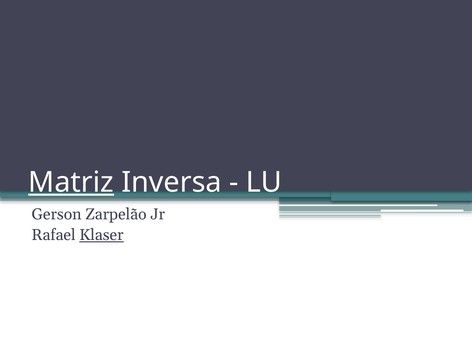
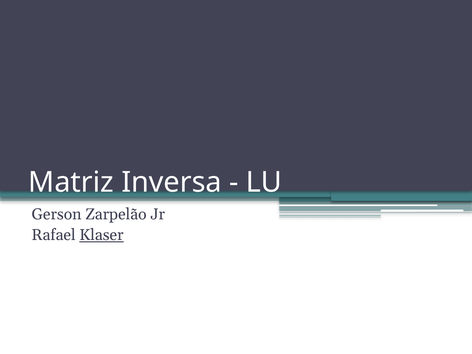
Matriz underline: present -> none (71, 182)
